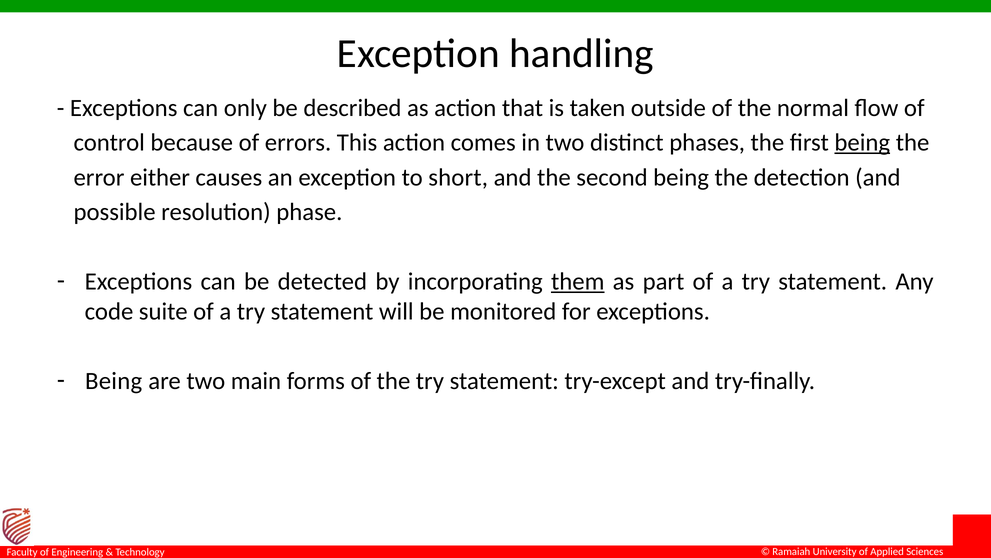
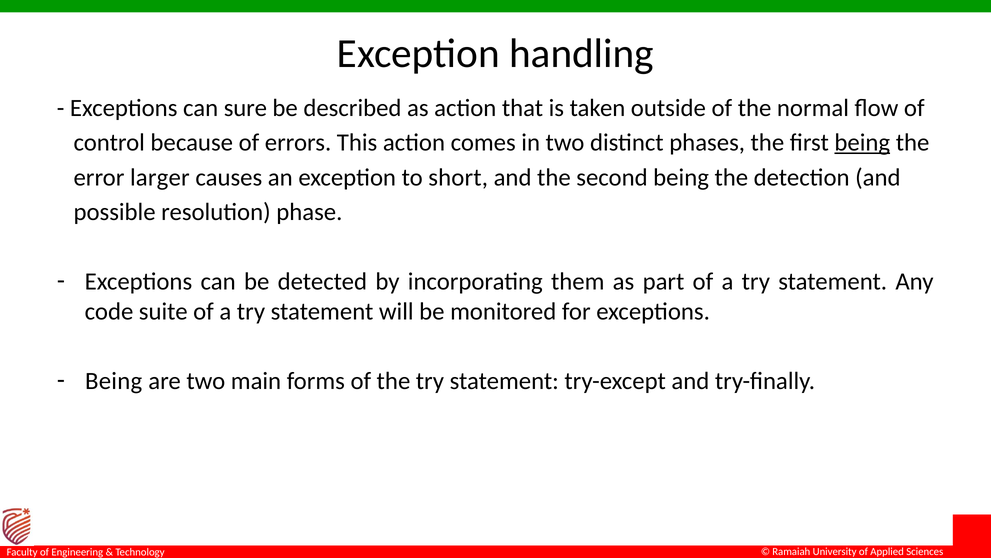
only: only -> sure (245, 108)
either: either -> larger (160, 177)
them underline: present -> none (578, 281)
